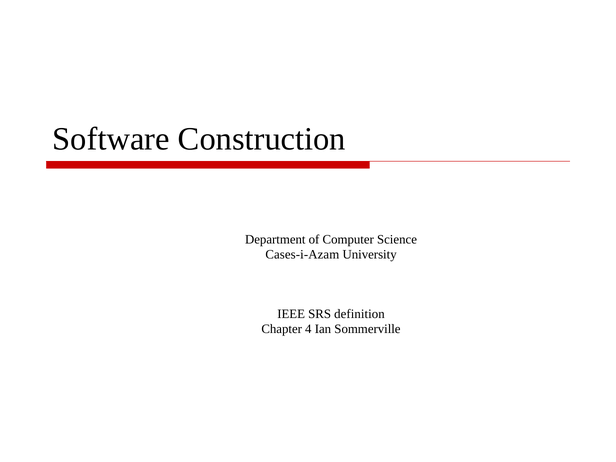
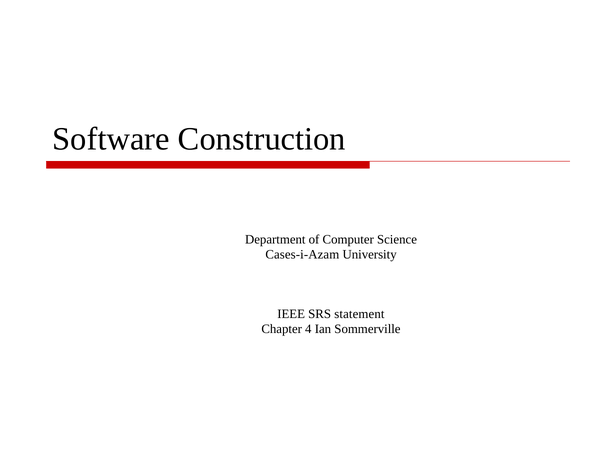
definition: definition -> statement (359, 314)
